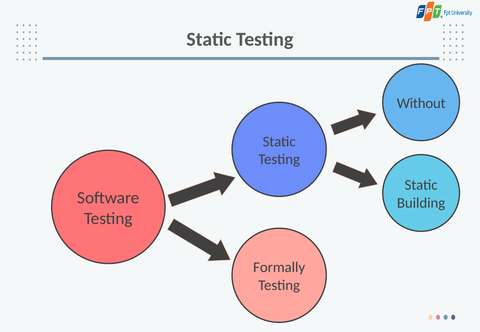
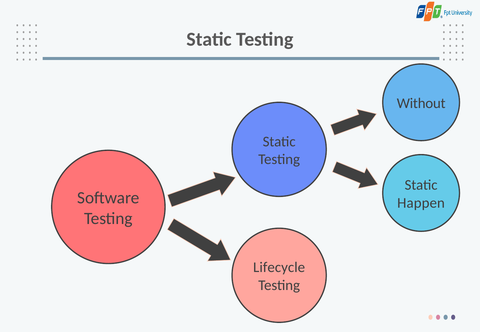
Building: Building -> Happen (421, 203)
Formally: Formally -> Lifecycle (279, 268)
